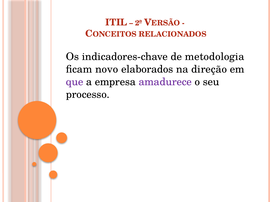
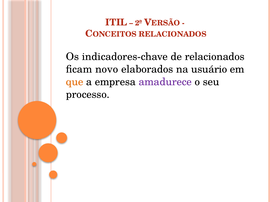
de metodologia: metodologia -> relacionados (215, 57)
direção: direção -> usuário (209, 69)
que colour: purple -> orange (75, 82)
